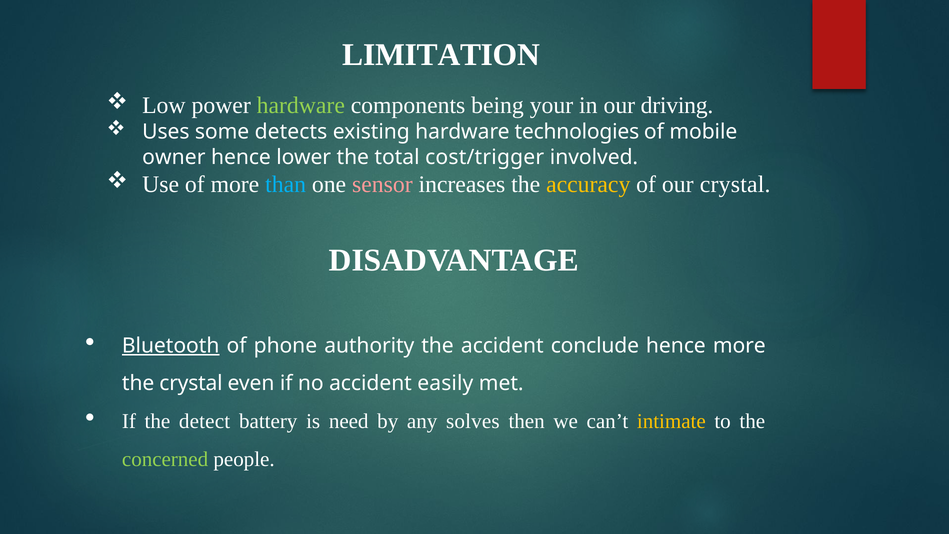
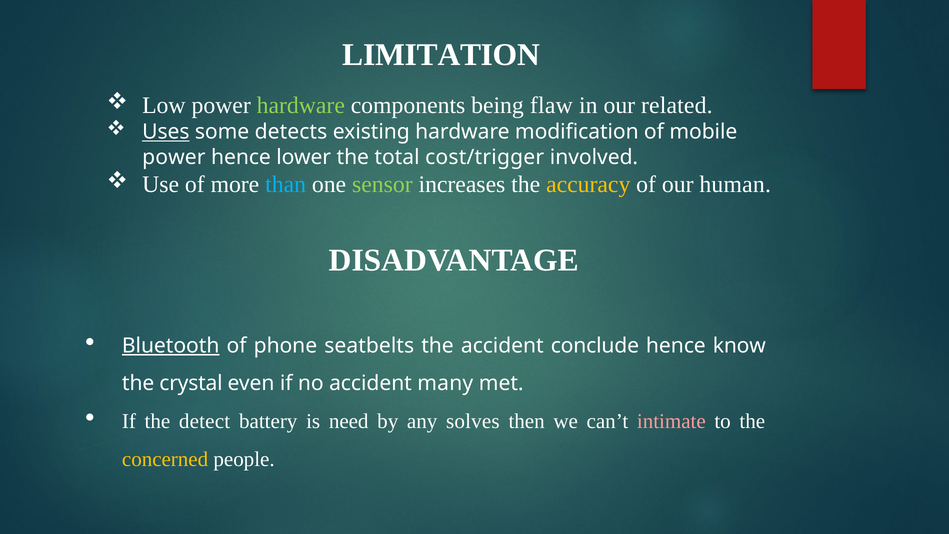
your: your -> flaw (551, 105)
driving: driving -> related (677, 105)
Uses underline: none -> present (166, 132)
technologies: technologies -> modification (577, 132)
owner: owner -> power (174, 157)
sensor colour: pink -> light green (382, 184)
our crystal: crystal -> human (735, 184)
authority: authority -> seatbelts (369, 345)
hence more: more -> know (739, 345)
easily: easily -> many (445, 383)
intimate colour: yellow -> pink (671, 421)
concerned colour: light green -> yellow (165, 459)
